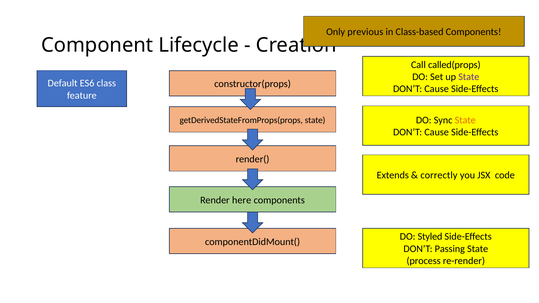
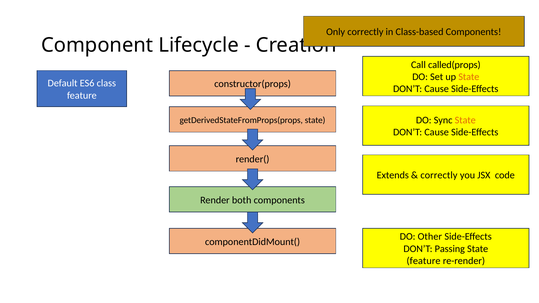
Only previous: previous -> correctly (365, 32)
State colour: purple -> orange (469, 77)
here: here -> both (242, 200)
Styled: Styled -> Other (430, 237)
process: process -> feature (424, 261)
